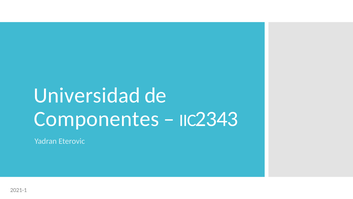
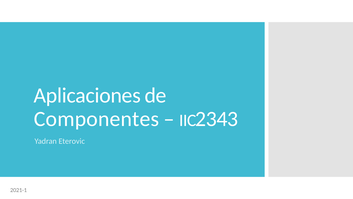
Universidad: Universidad -> Aplicaciones (87, 95)
